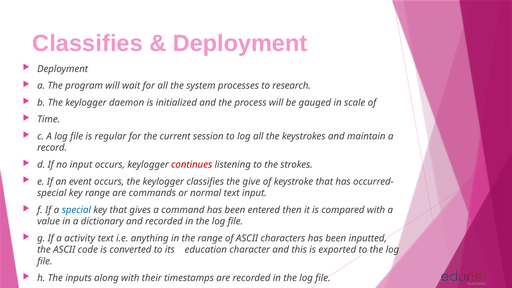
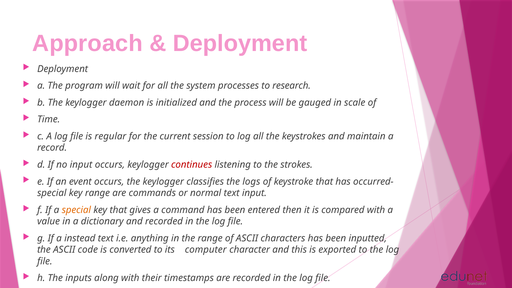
Classifies: Classifies -> Approach (88, 43)
give: give -> logs (251, 182)
special colour: blue -> orange (76, 210)
activity: activity -> instead (80, 238)
education: education -> computer (206, 250)
